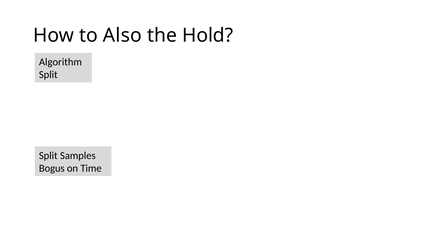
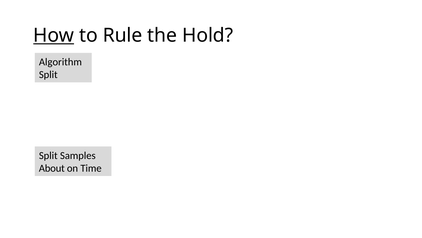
How underline: none -> present (54, 35)
Also: Also -> Rule (123, 35)
Bogus: Bogus -> About (52, 168)
